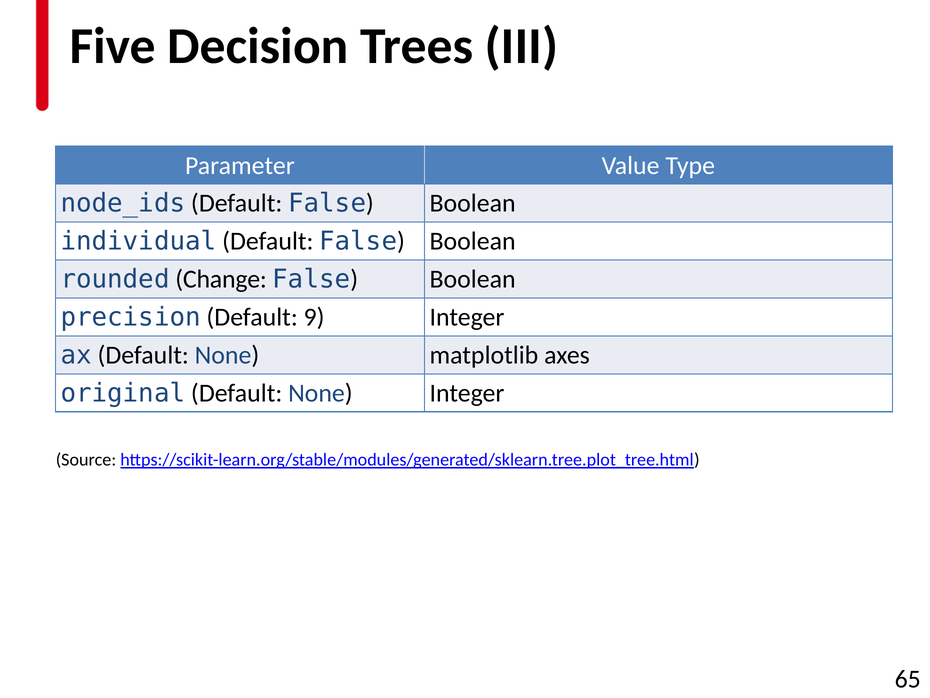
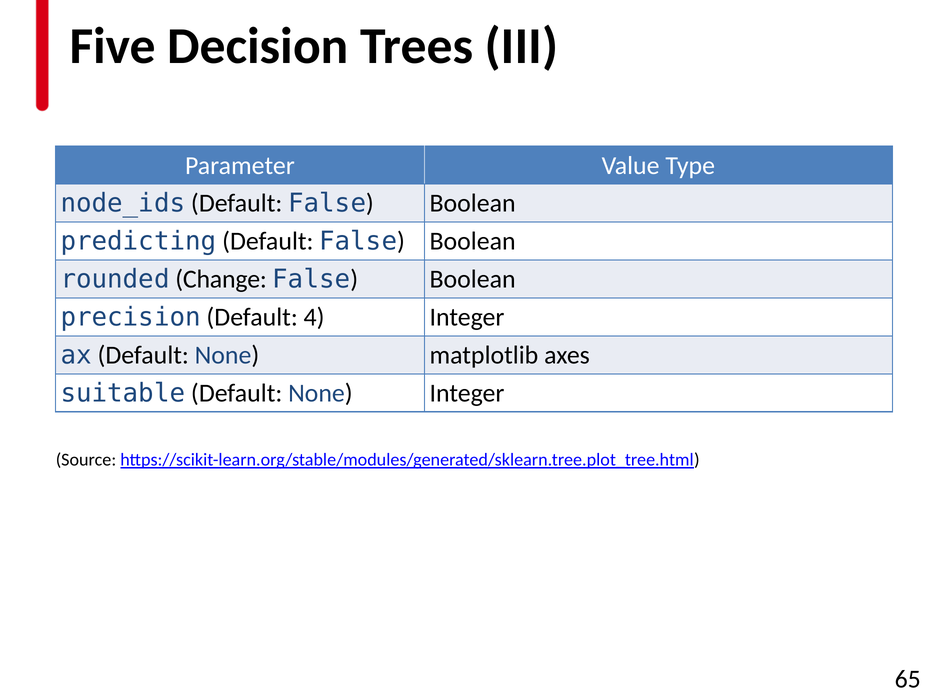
individual: individual -> predicting (138, 241)
9: 9 -> 4 (314, 317)
original: original -> suitable (123, 393)
